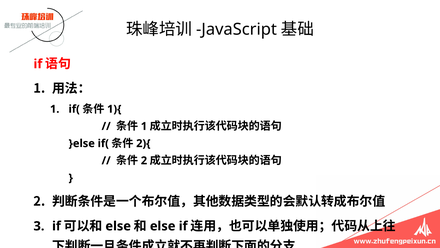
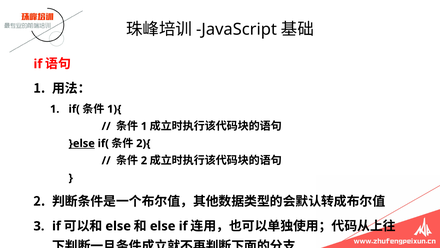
}else underline: none -> present (82, 143)
